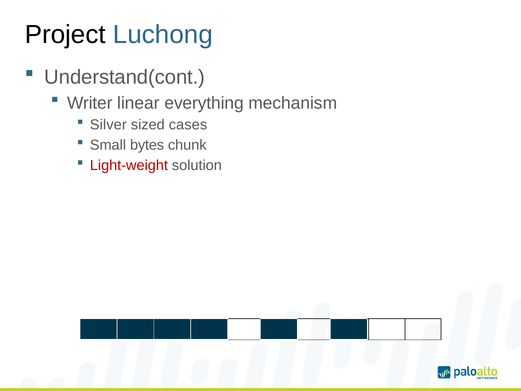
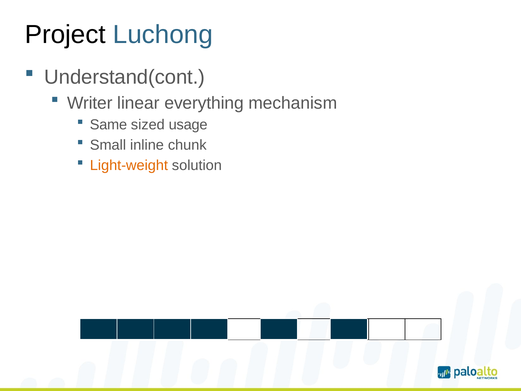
Silver: Silver -> Same (108, 125)
cases: cases -> usage (188, 125)
bytes: bytes -> inline (147, 145)
Light-weight colour: red -> orange (129, 165)
